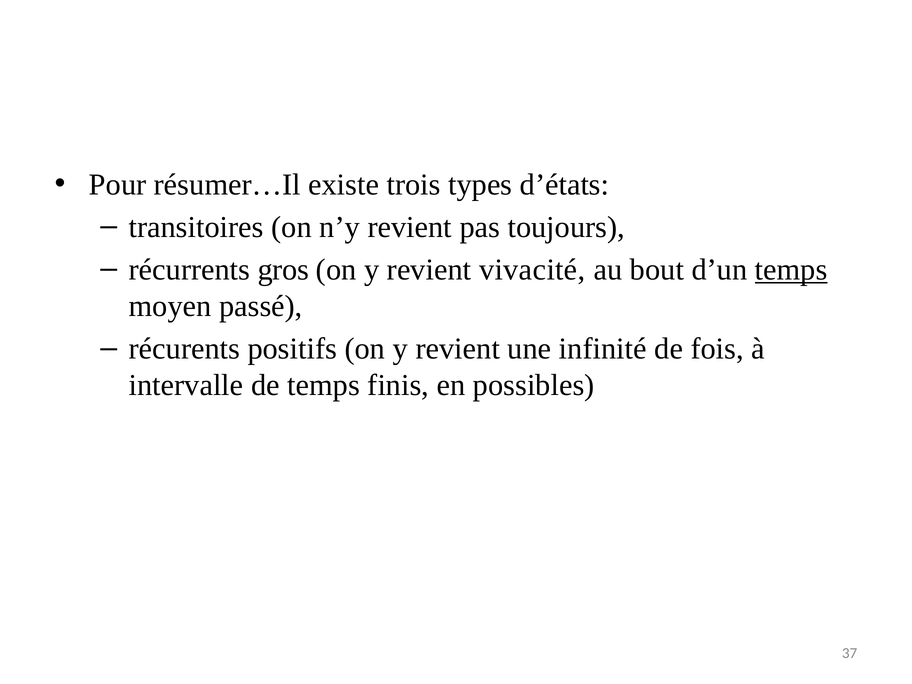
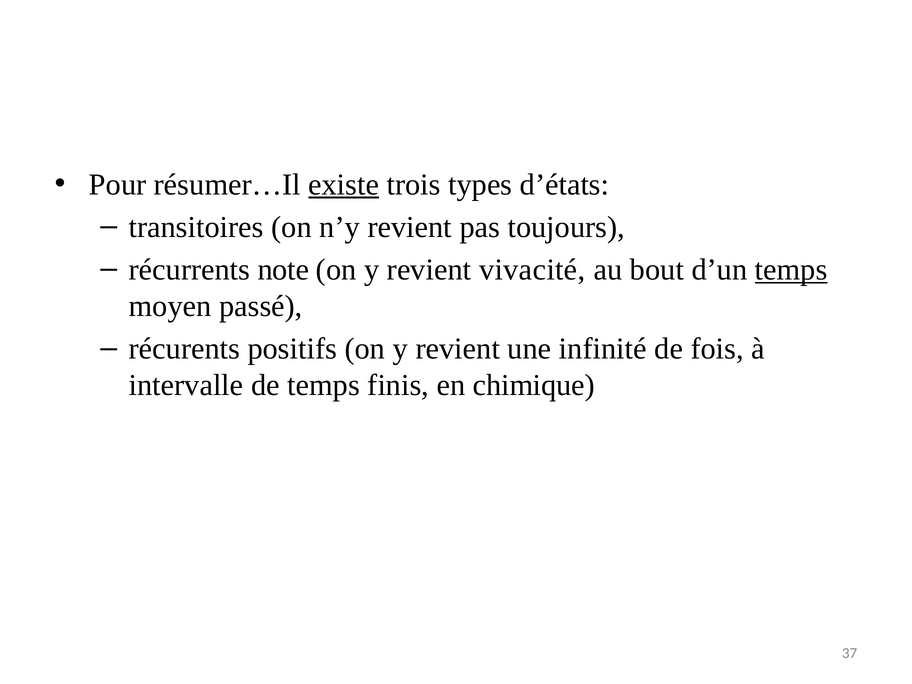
existe underline: none -> present (344, 185)
gros: gros -> note (283, 270)
possibles: possibles -> chimique (534, 385)
